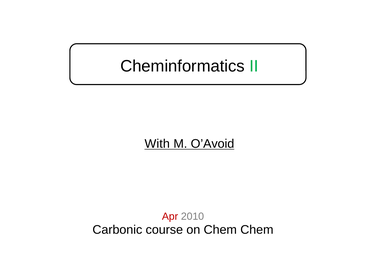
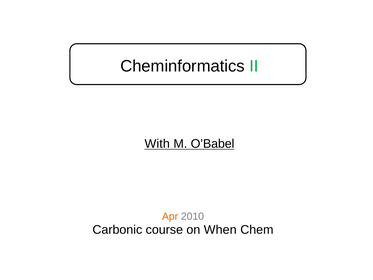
O’Avoid: O’Avoid -> O’Babel (213, 144)
Apr colour: red -> orange (170, 216)
on Chem: Chem -> When (220, 230)
